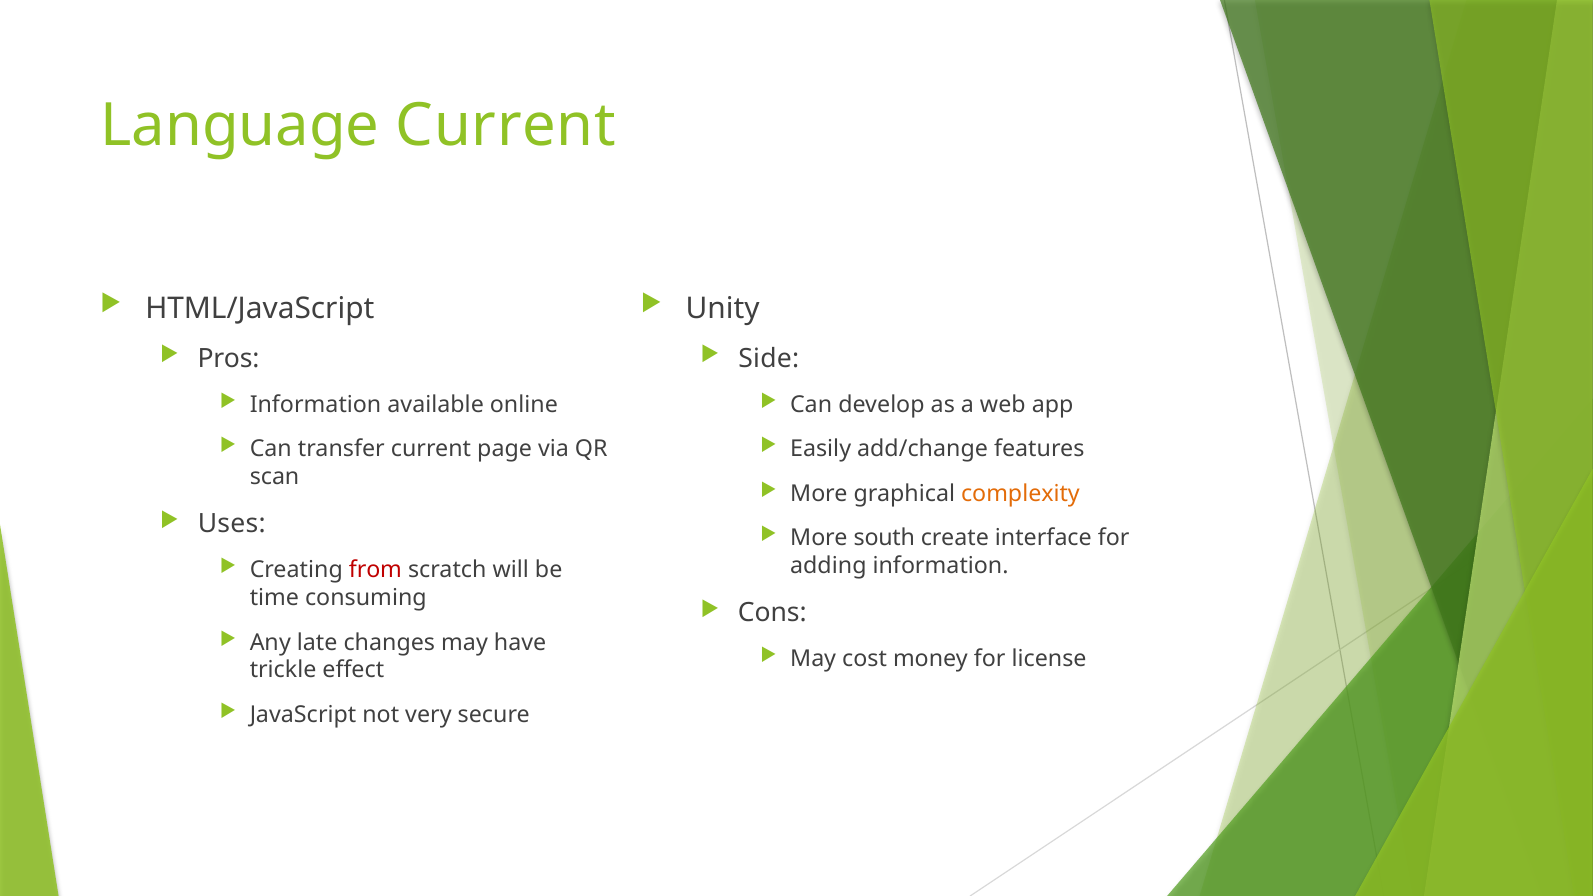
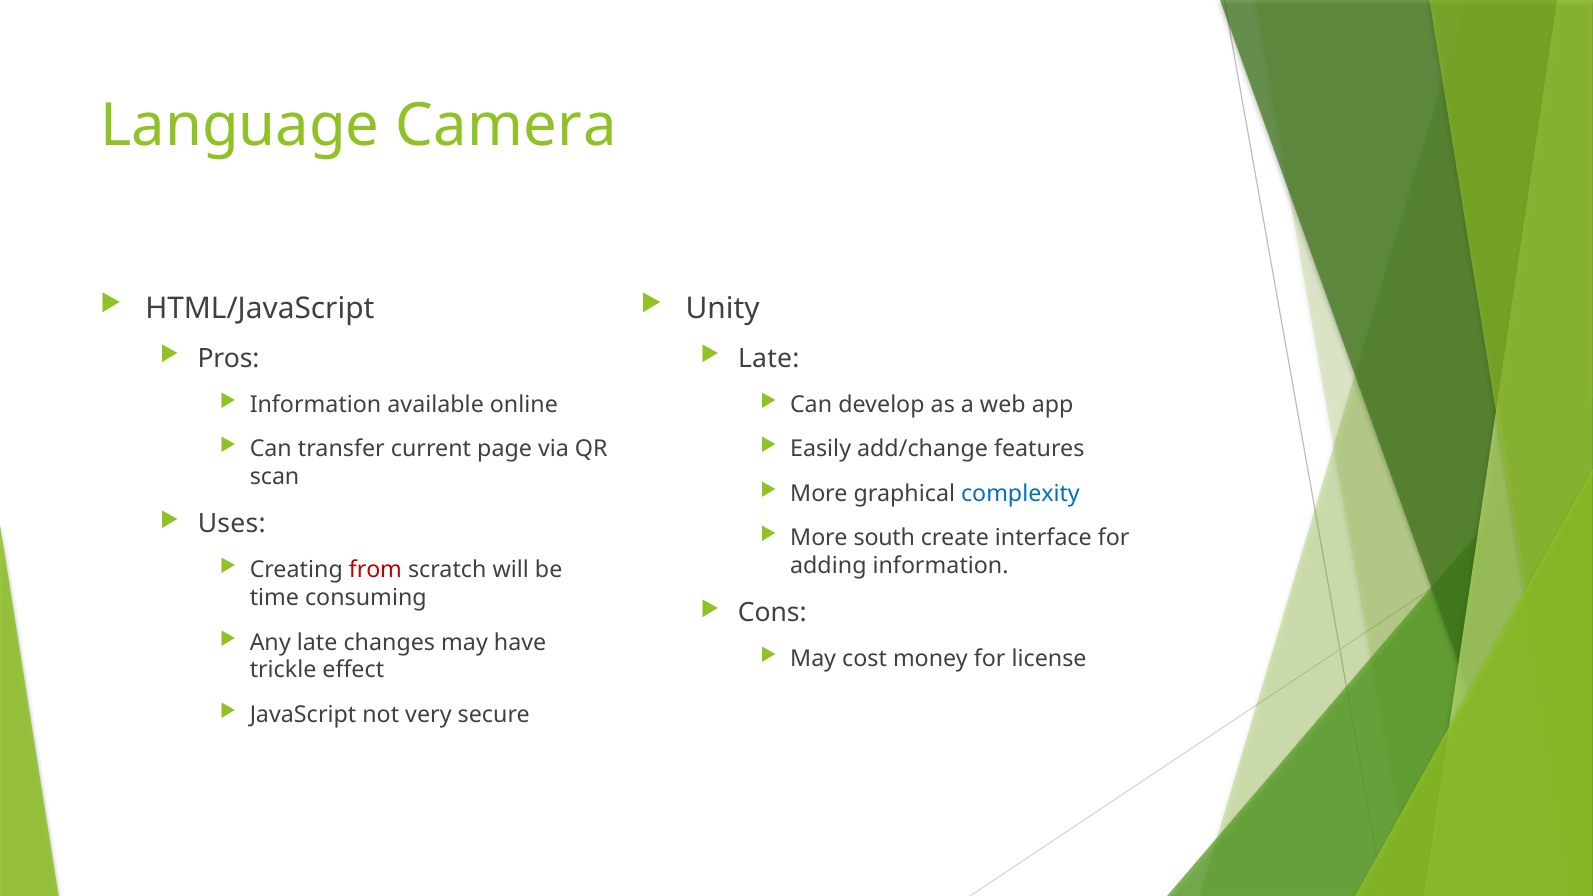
Language Current: Current -> Camera (506, 126)
Side: Side -> Late (769, 358)
complexity colour: orange -> blue (1020, 494)
